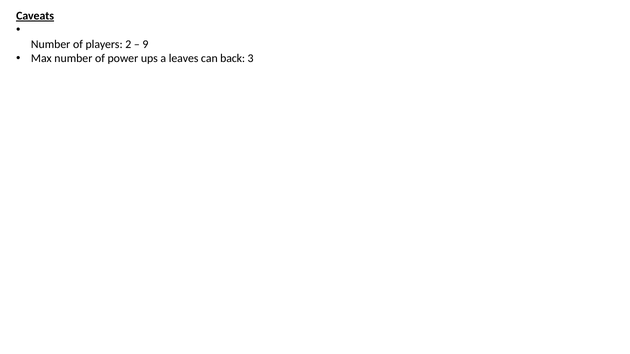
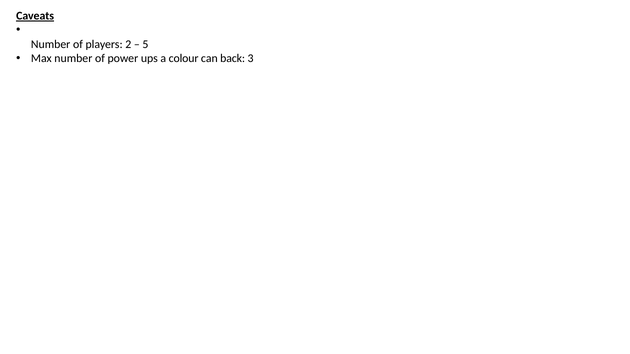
9: 9 -> 5 (145, 44)
leaves: leaves -> colour (184, 58)
